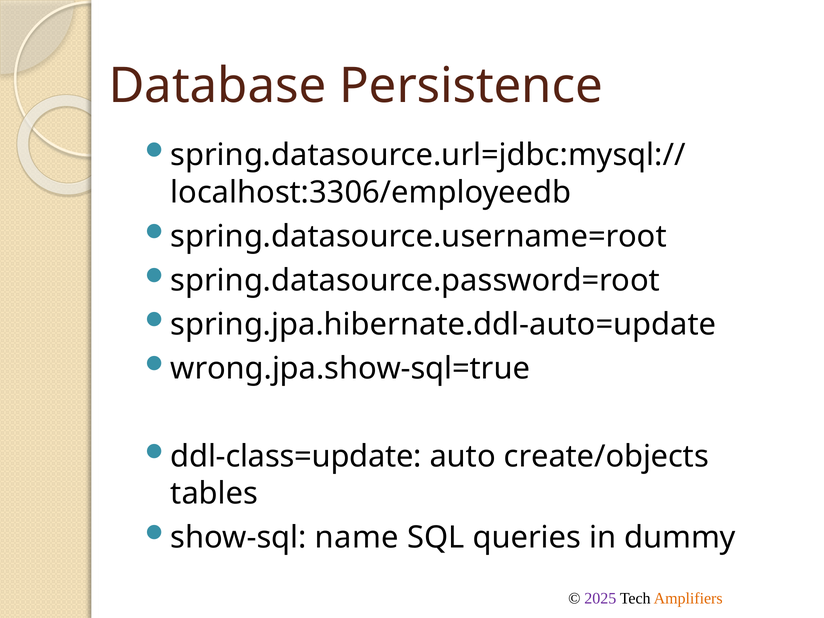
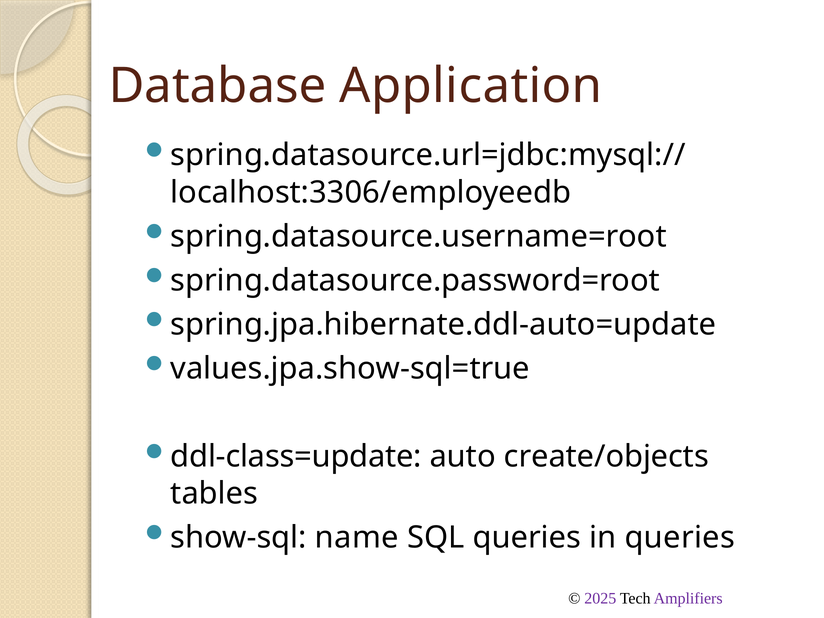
Persistence: Persistence -> Application (471, 86)
wrong.jpa.show-sql=true: wrong.jpa.show-sql=true -> values.jpa.show-sql=true (350, 368)
in dummy: dummy -> queries (680, 537)
Amplifiers colour: orange -> purple (688, 599)
